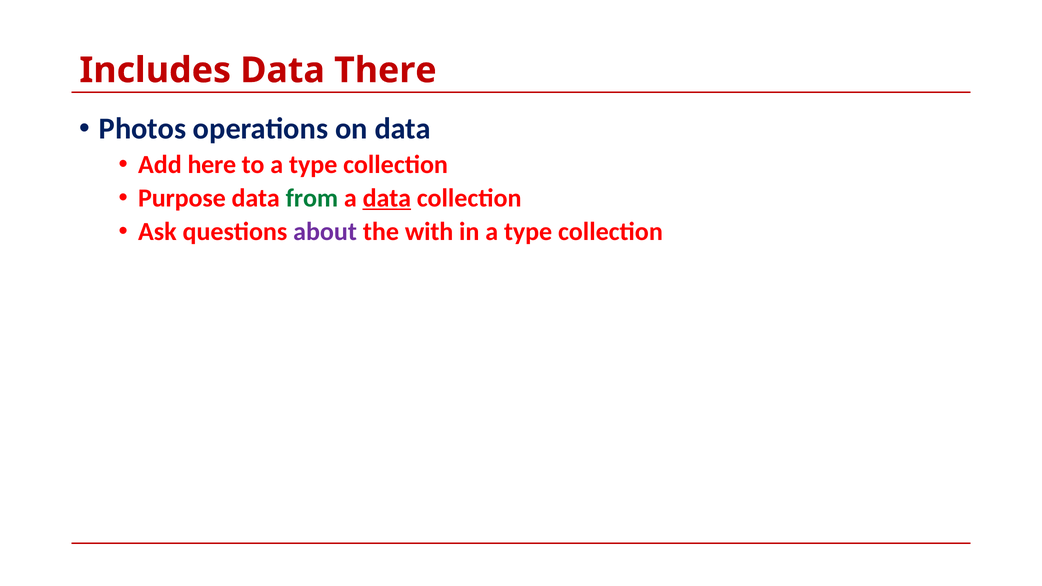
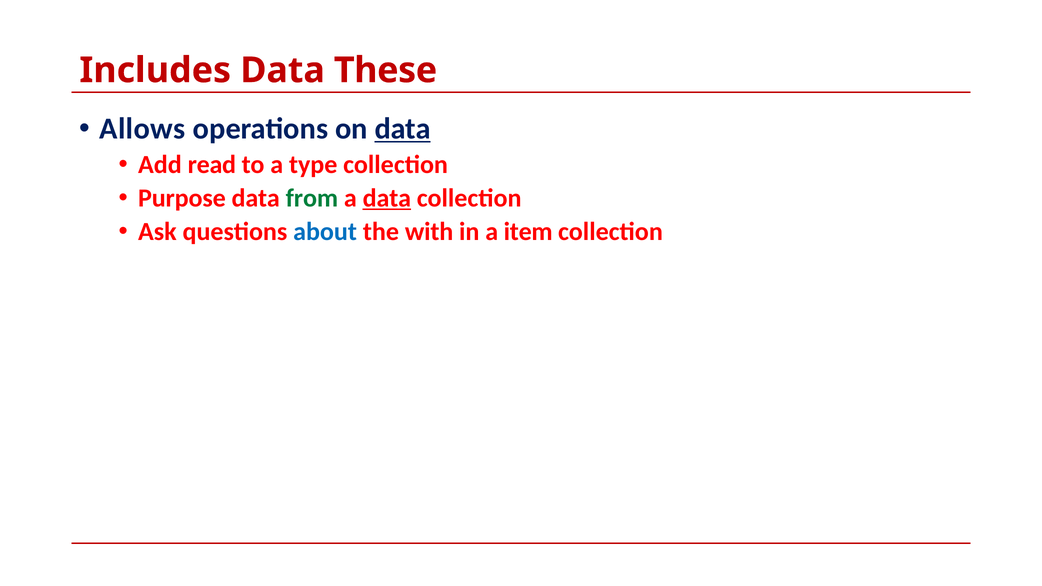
There: There -> These (386, 70)
Photos: Photos -> Allows (142, 129)
data underline: none -> present (403, 129)
here: here -> read (212, 165)
about colour: purple -> blue (325, 232)
in a type: type -> item (528, 232)
